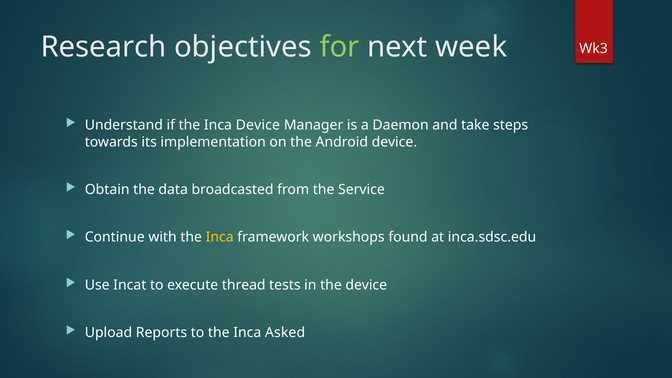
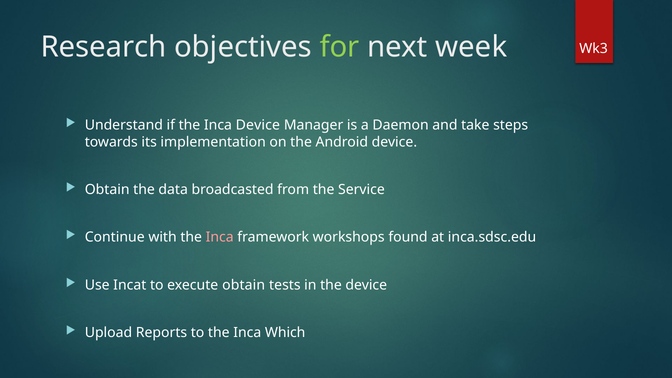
Inca colour: yellow -> pink (220, 237)
execute thread: thread -> obtain (244, 285)
Asked: Asked -> Which (285, 333)
